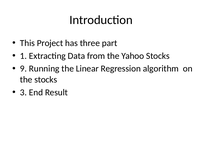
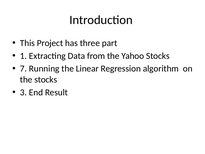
9: 9 -> 7 (23, 69)
